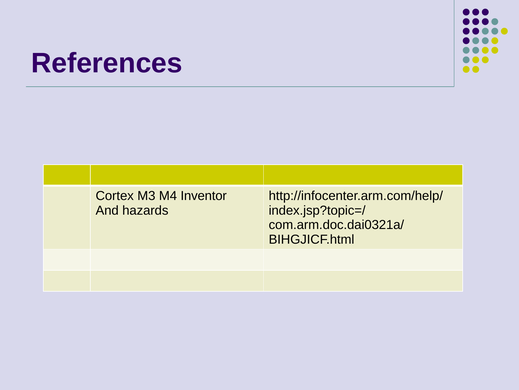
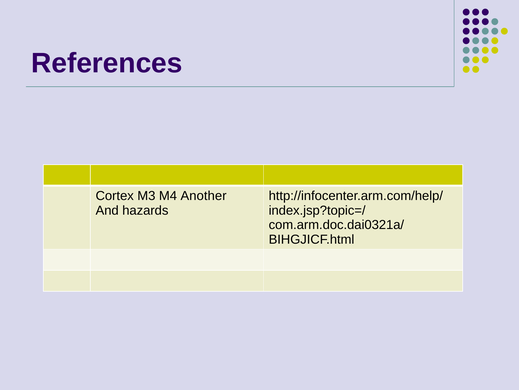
Inventor: Inventor -> Another (204, 195)
